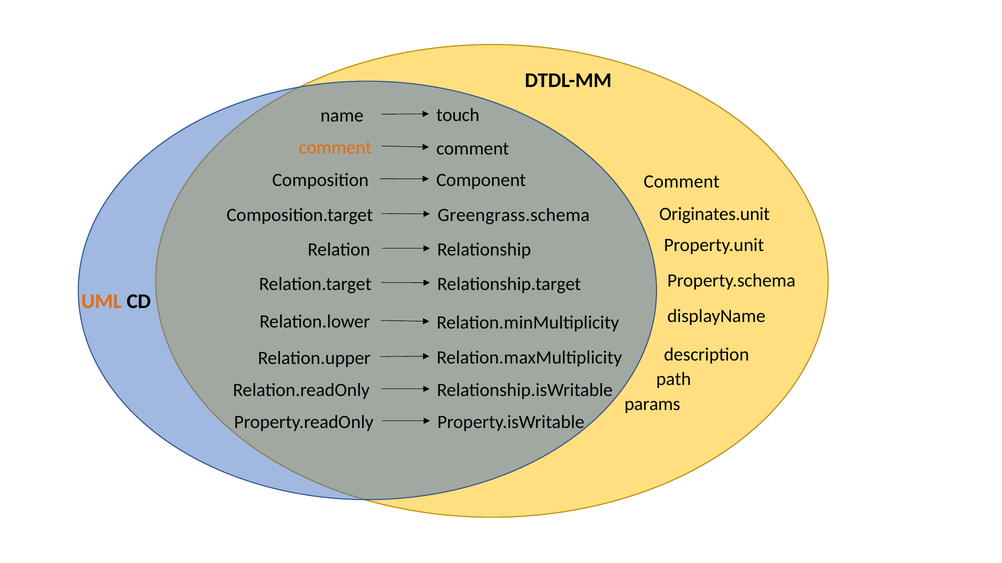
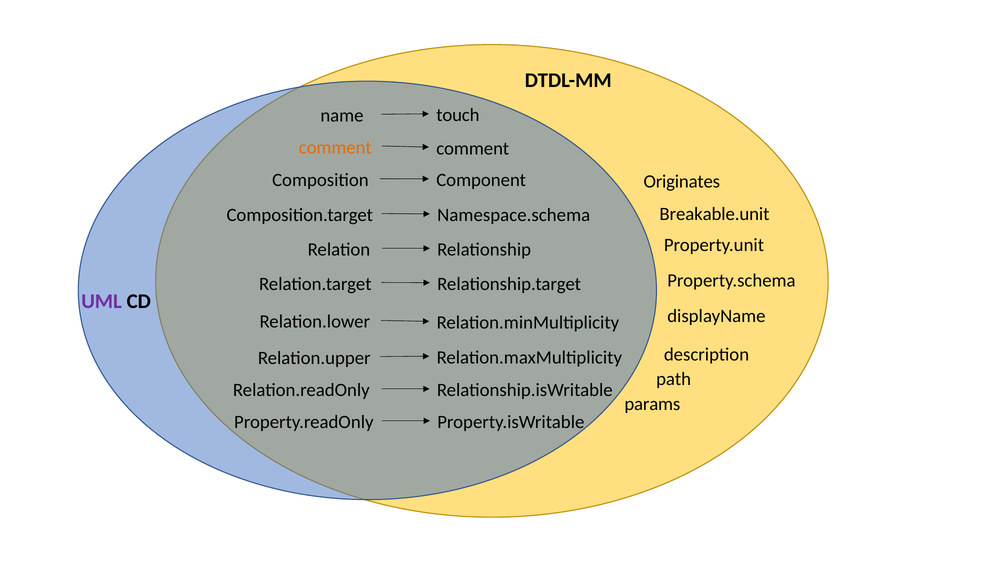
Comment: Comment -> Originates (682, 182)
Originates.unit: Originates.unit -> Breakable.unit (714, 214)
Greengrass.schema: Greengrass.schema -> Namespace.schema (514, 215)
UML colour: orange -> purple (102, 302)
